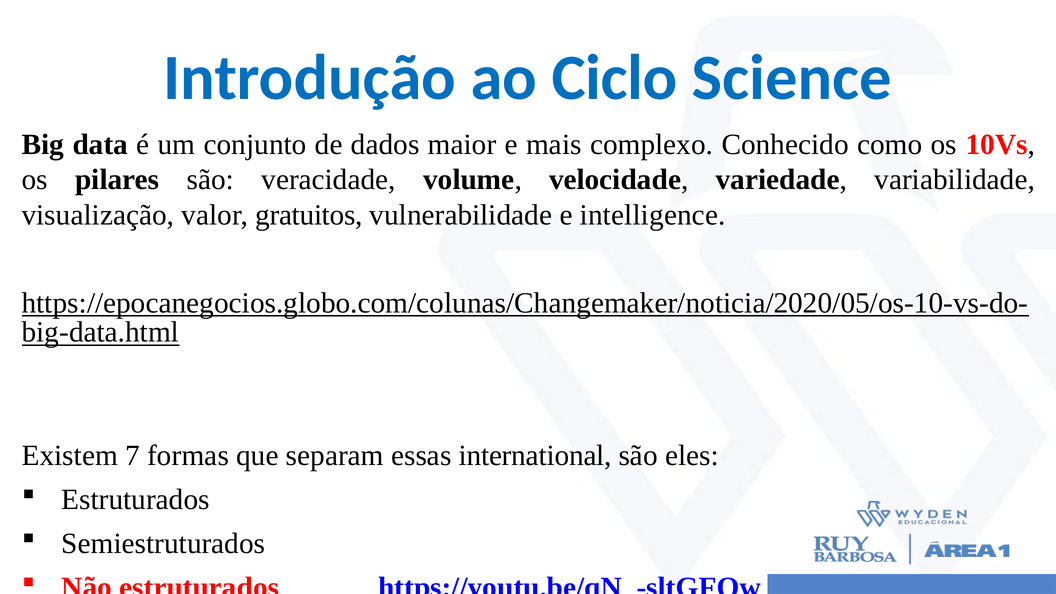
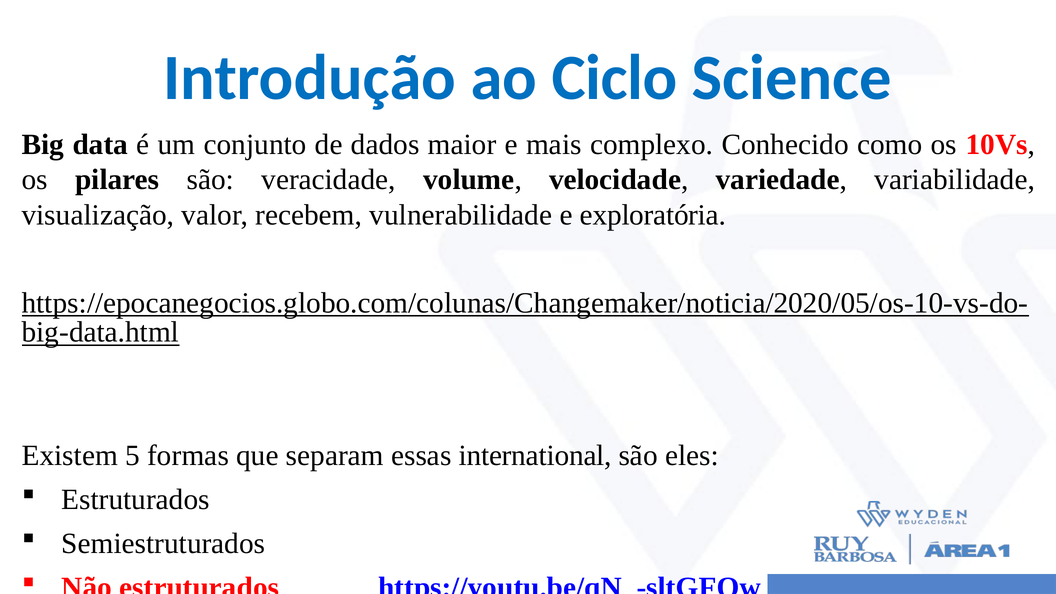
gratuitos: gratuitos -> recebem (309, 215)
intelligence: intelligence -> exploratória (653, 215)
7: 7 -> 5 (133, 456)
